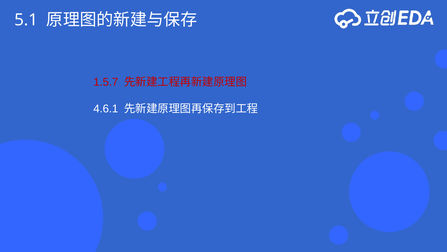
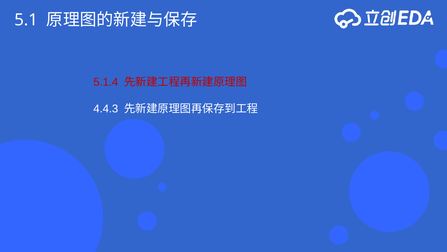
1.5.7: 1.5.7 -> 5.1.4 (106, 82)
4.6.1: 4.6.1 -> 4.4.3 (106, 109)
